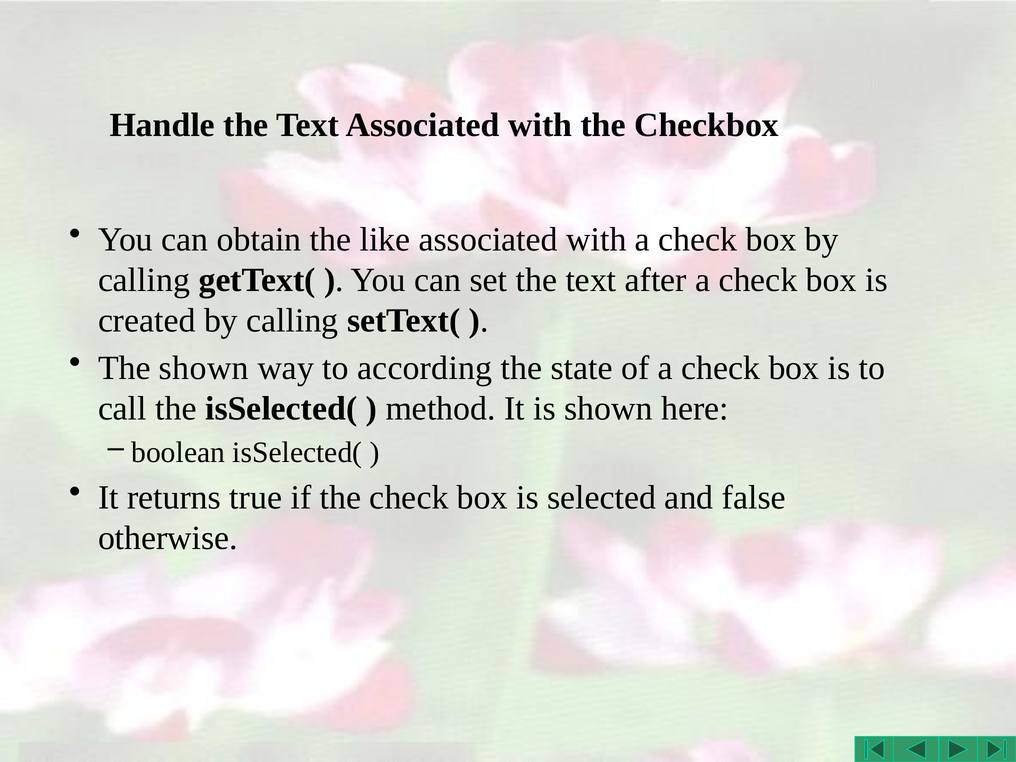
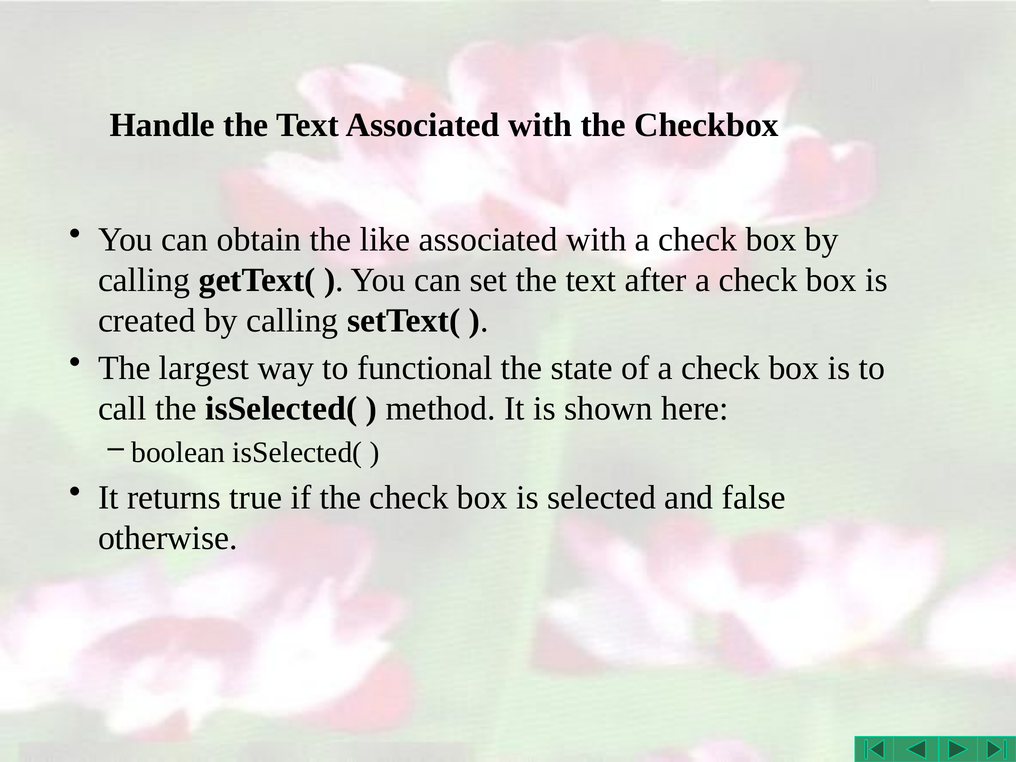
The shown: shown -> largest (204, 368)
according: according -> functional (425, 368)
